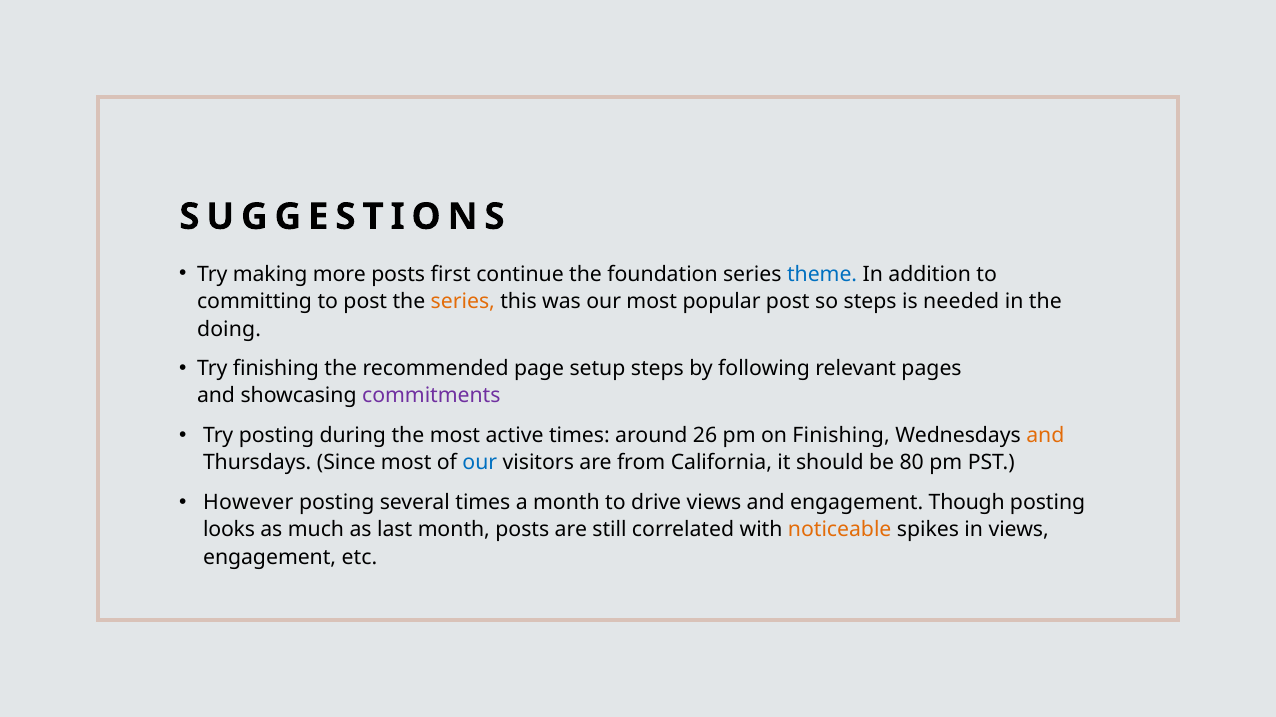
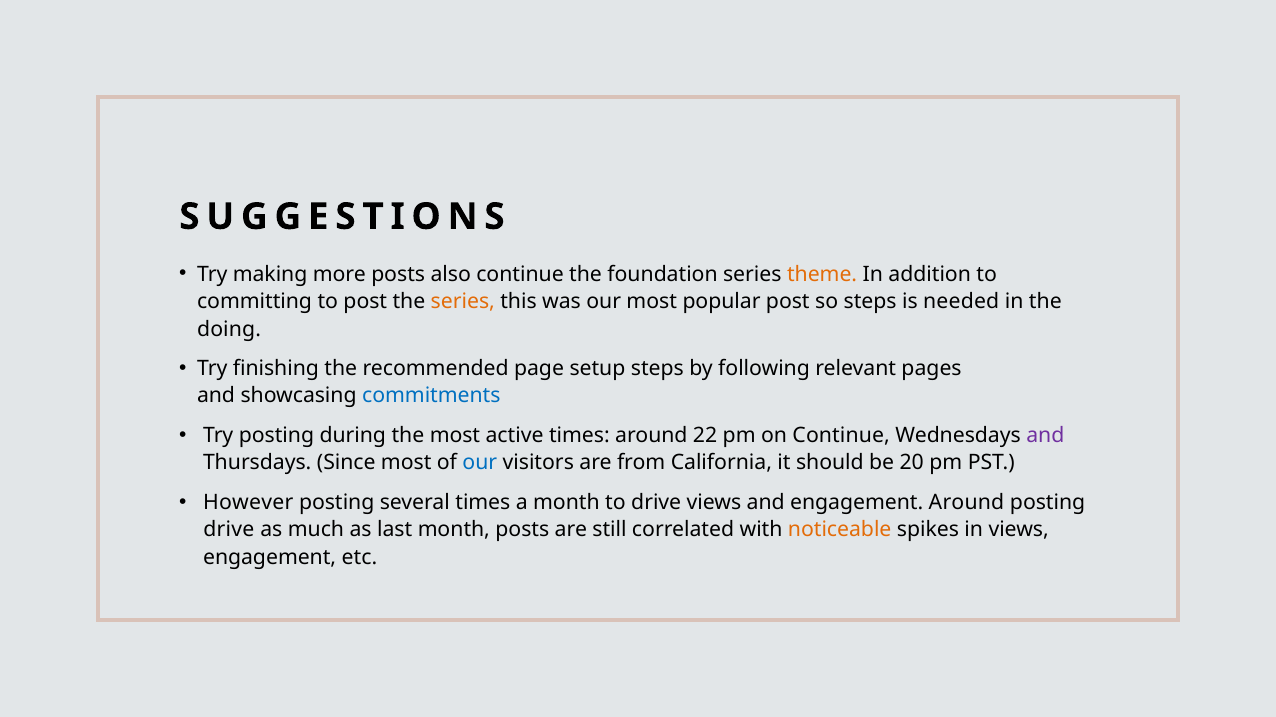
first: first -> also (451, 274)
theme colour: blue -> orange (822, 274)
commitments colour: purple -> blue (431, 396)
26: 26 -> 22 (705, 436)
on Finishing: Finishing -> Continue (841, 436)
and colour: orange -> purple (1045, 436)
80: 80 -> 20 (912, 463)
engagement Though: Though -> Around (966, 503)
looks: looks -> drive (229, 530)
